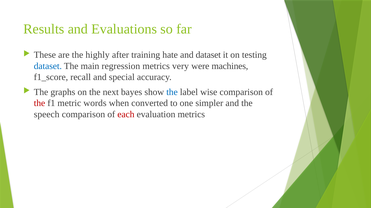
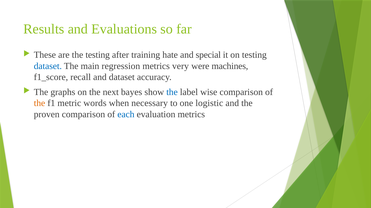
the highly: highly -> testing (98, 55)
and dataset: dataset -> special (208, 55)
and special: special -> dataset (122, 77)
the colour: red -> orange (39, 104)
converted: converted -> necessary (150, 104)
simpler: simpler -> logistic (209, 104)
speech: speech -> proven (47, 115)
each colour: red -> blue (126, 115)
